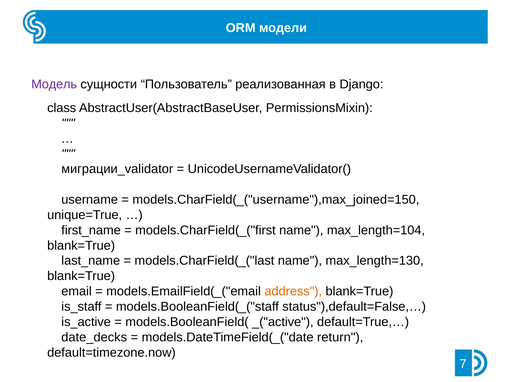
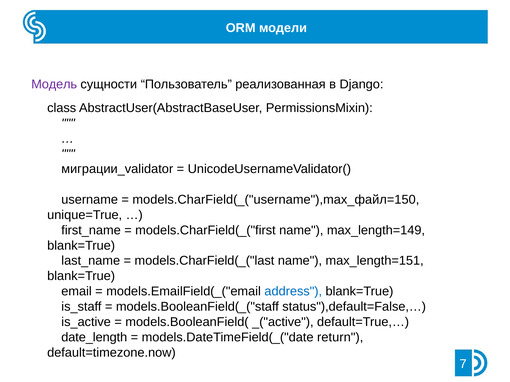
models.CharField(_("username"),max_joined=150: models.CharField(_("username"),max_joined=150 -> models.CharField(_("username"),max_файл=150 (276, 200)
max_length=104: max_length=104 -> max_length=149 (376, 231)
max_length=130: max_length=130 -> max_length=151 (375, 261)
address colour: orange -> blue (293, 292)
date_decks: date_decks -> date_length (94, 338)
